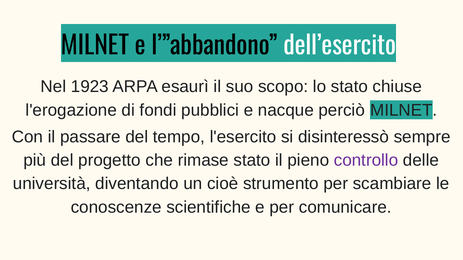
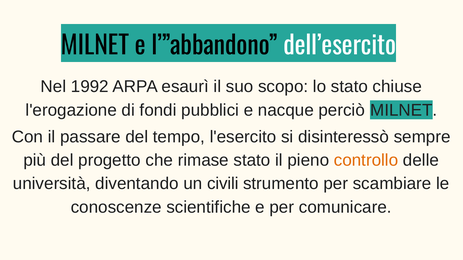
1923: 1923 -> 1992 (90, 87)
controllo colour: purple -> orange (366, 161)
cioè: cioè -> civili (223, 184)
